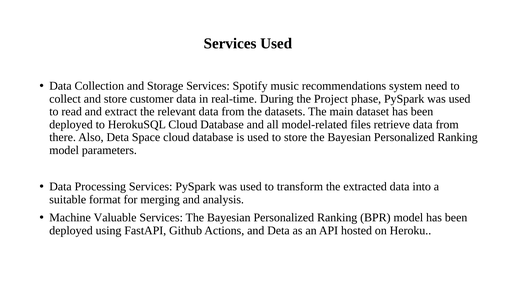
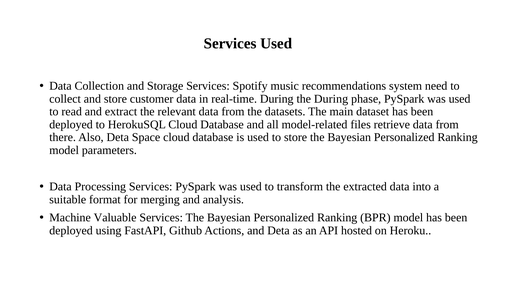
the Project: Project -> During (331, 99)
